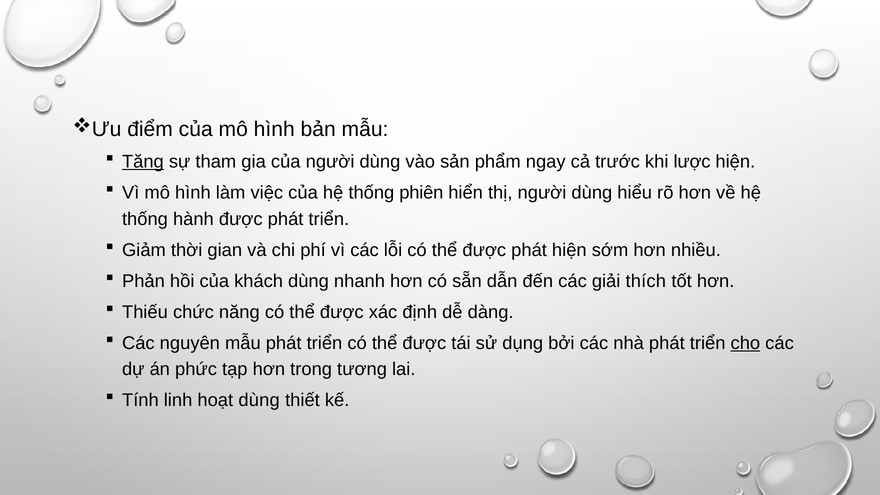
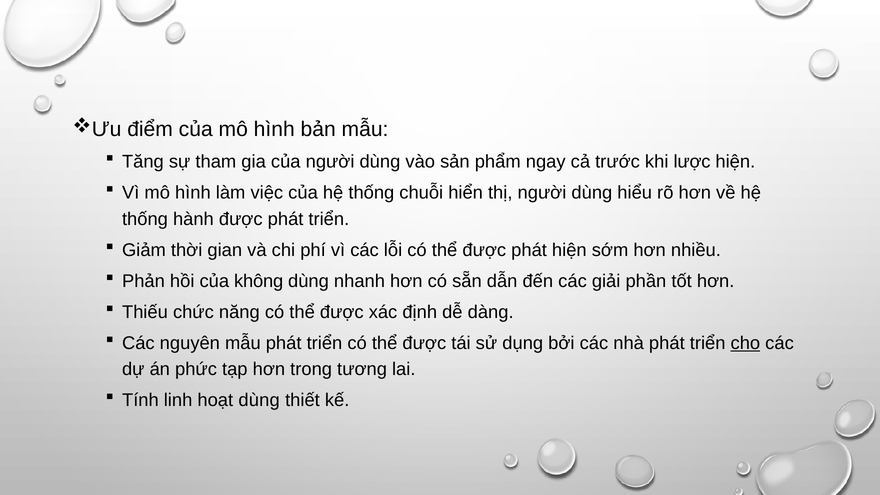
Tăng underline: present -> none (143, 162)
phiên: phiên -> chuỗi (421, 193)
khách: khách -> không (259, 281)
thích: thích -> phần (646, 281)
